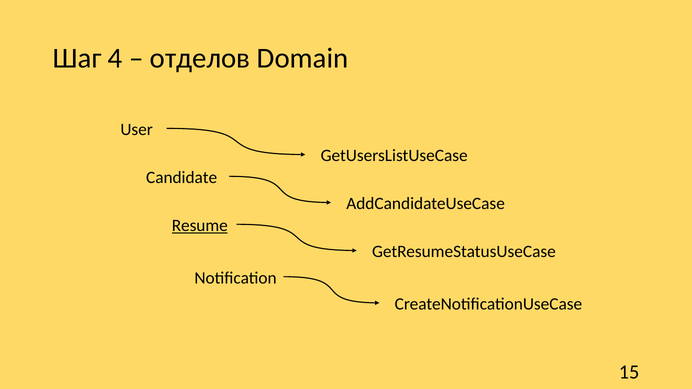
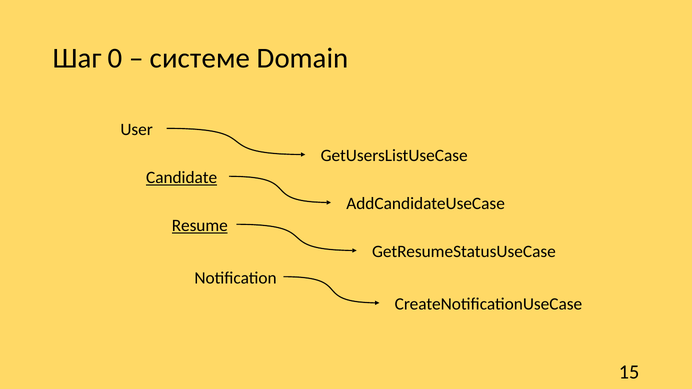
4: 4 -> 0 (115, 58)
отделов: отделов -> системе (200, 58)
Candidate underline: none -> present (182, 178)
